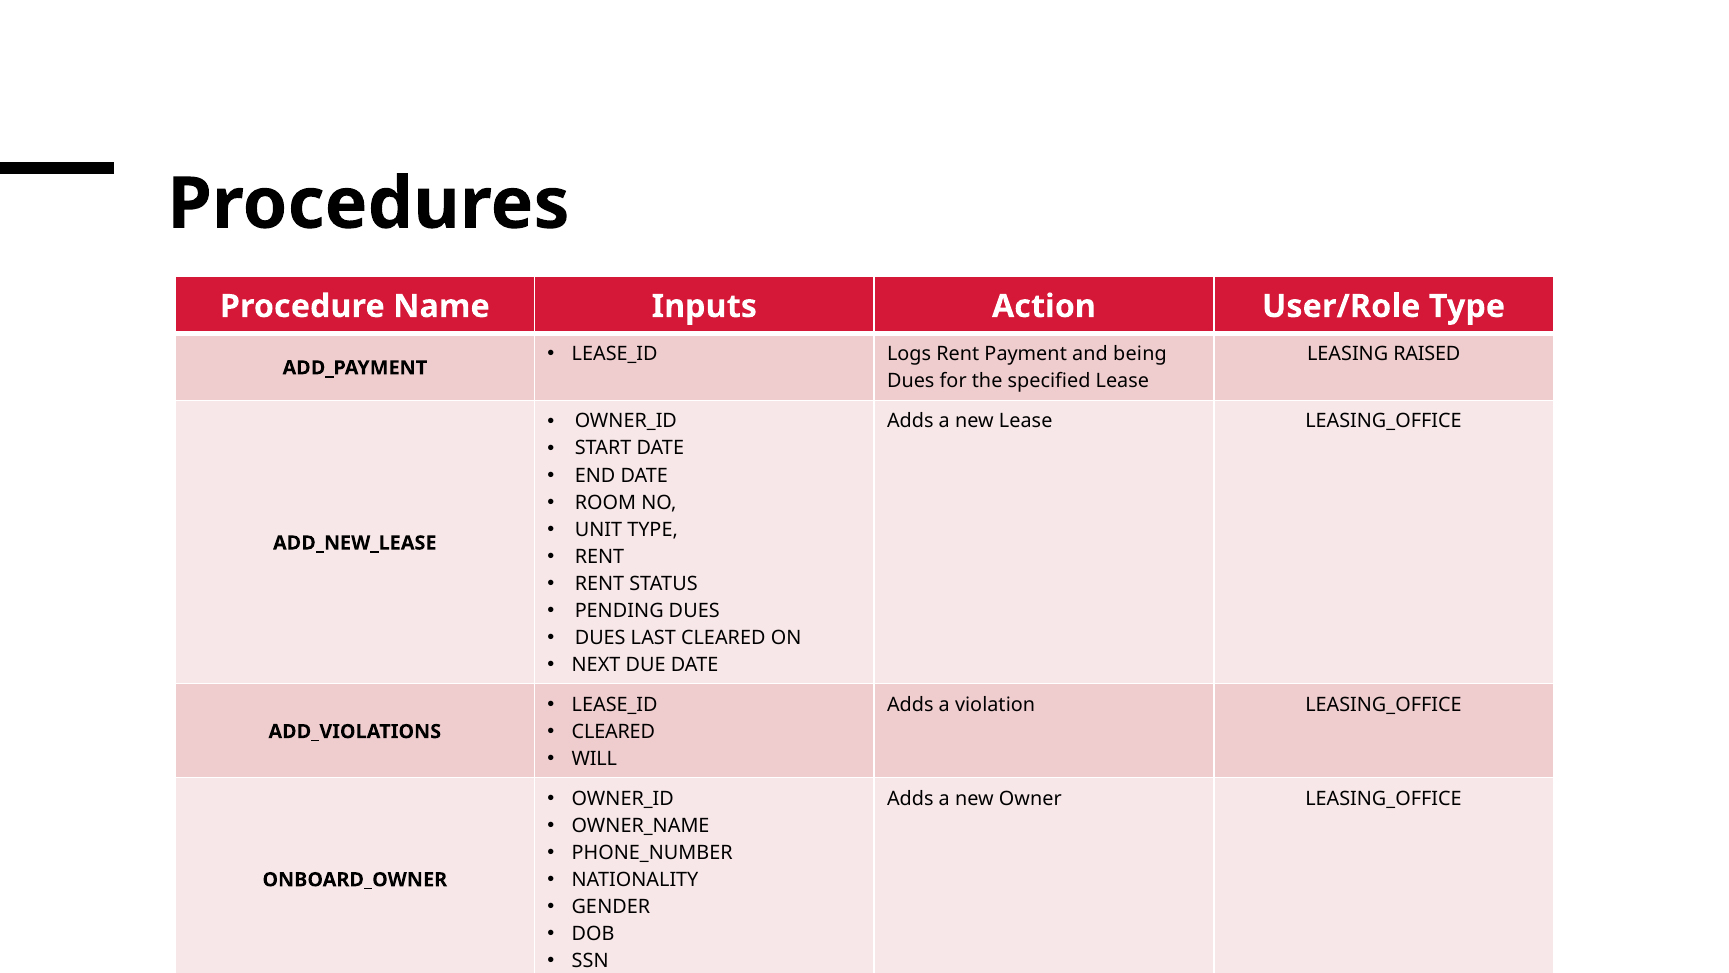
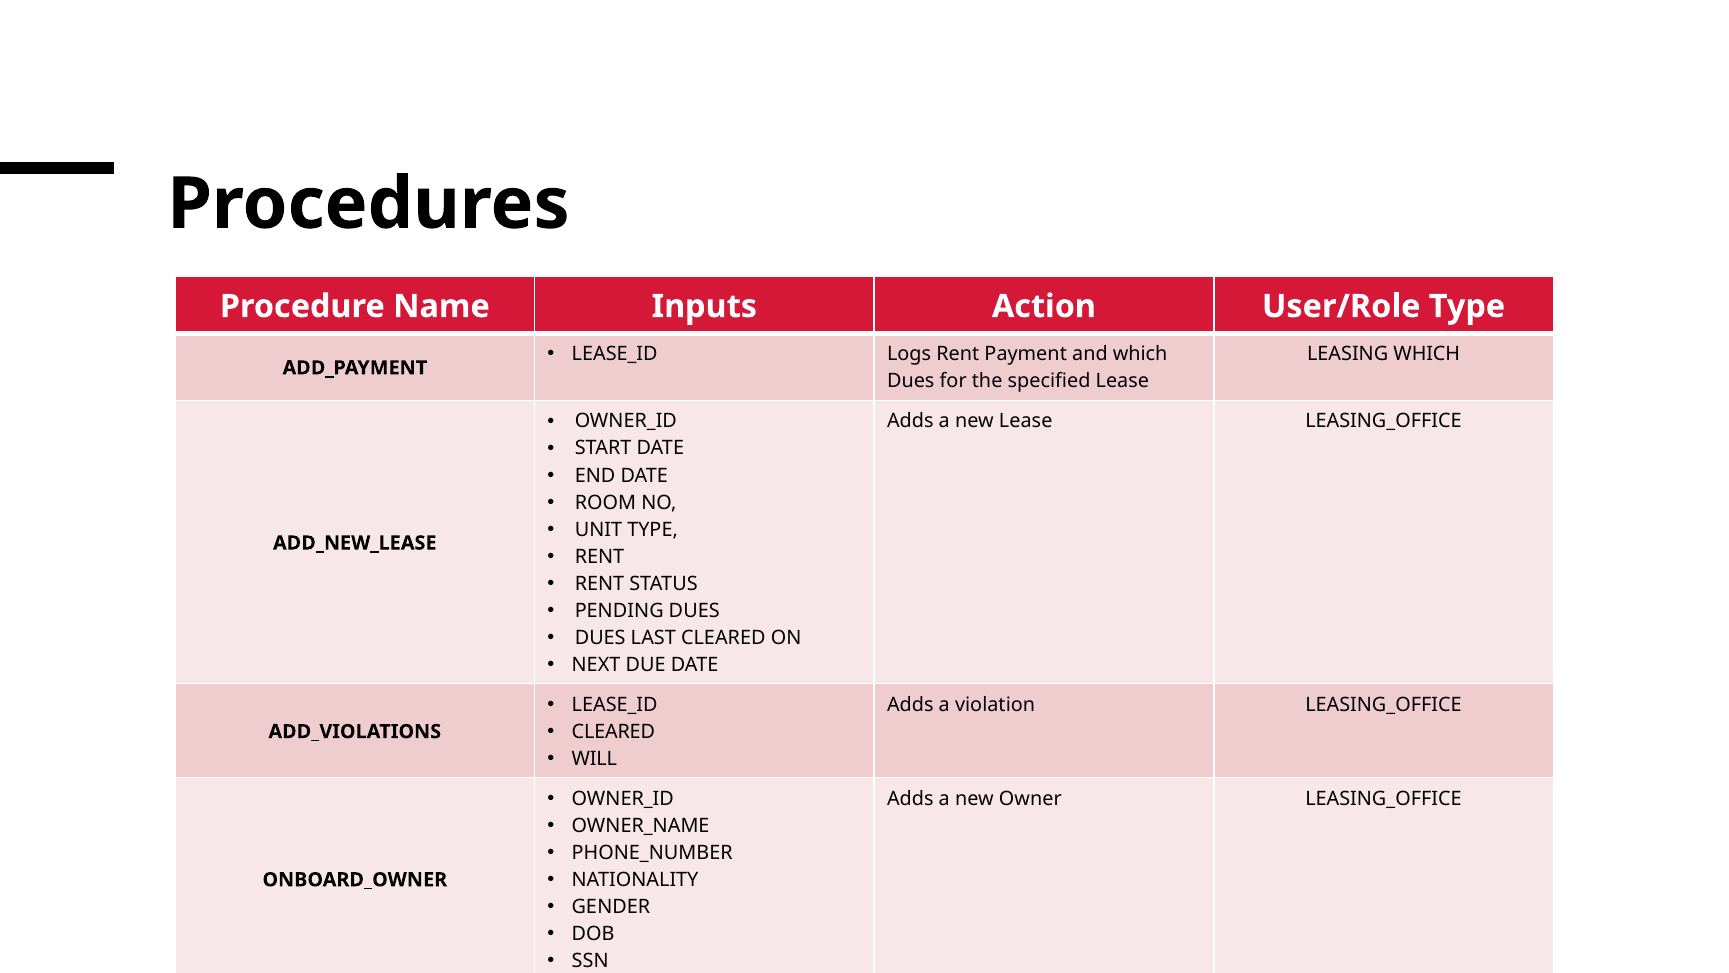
and being: being -> which (1140, 354)
LEASING RAISED: RAISED -> WHICH (1427, 354)
